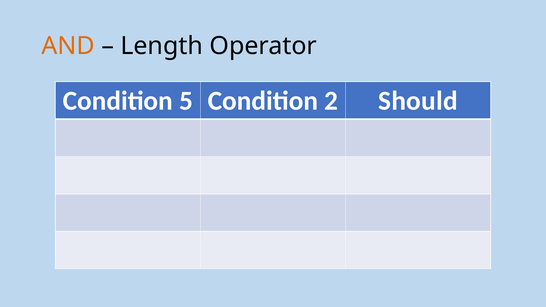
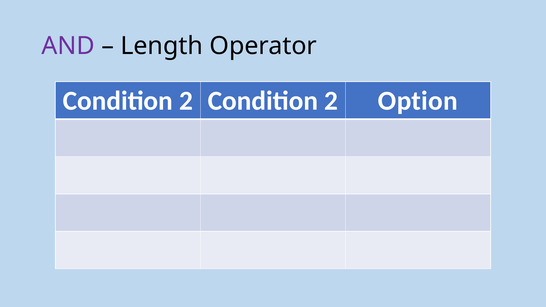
AND colour: orange -> purple (68, 46)
5: 5 -> 2 (186, 101)
Should: Should -> Option (418, 101)
